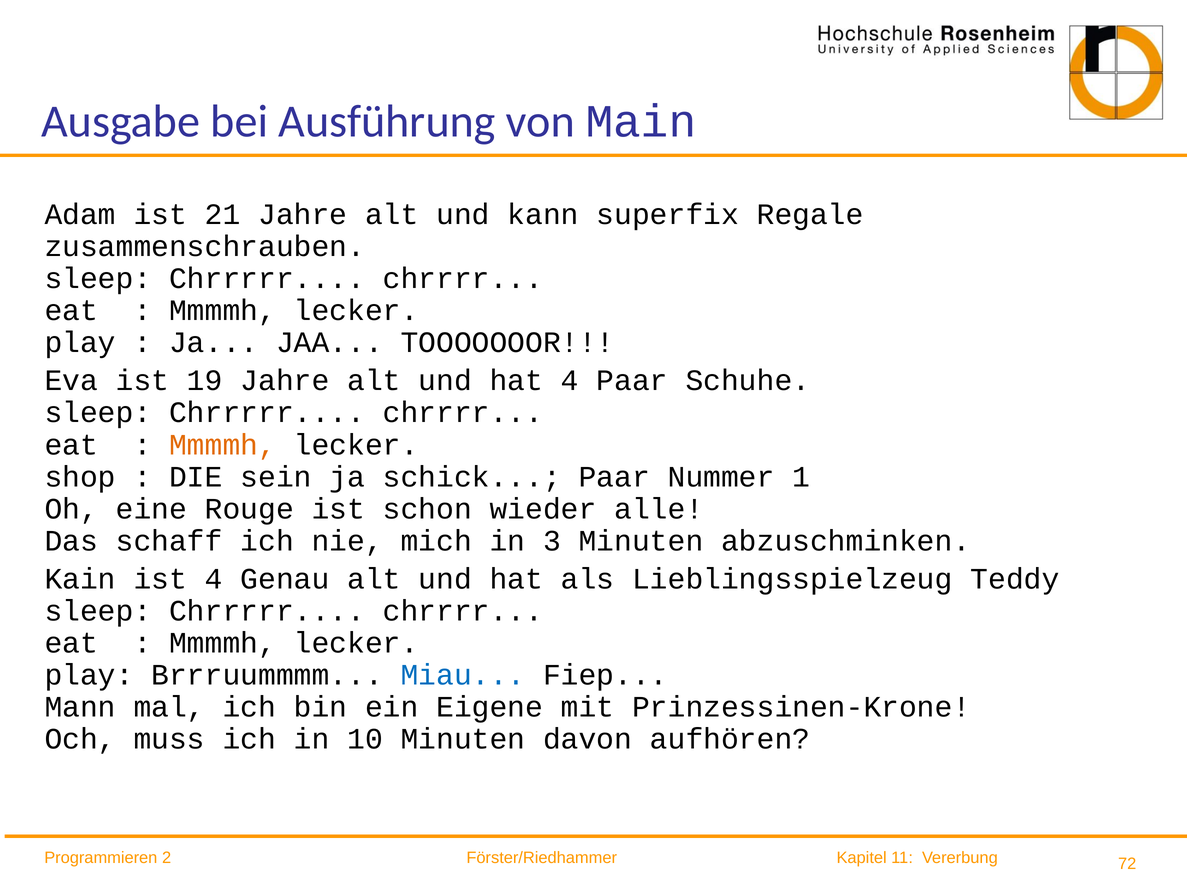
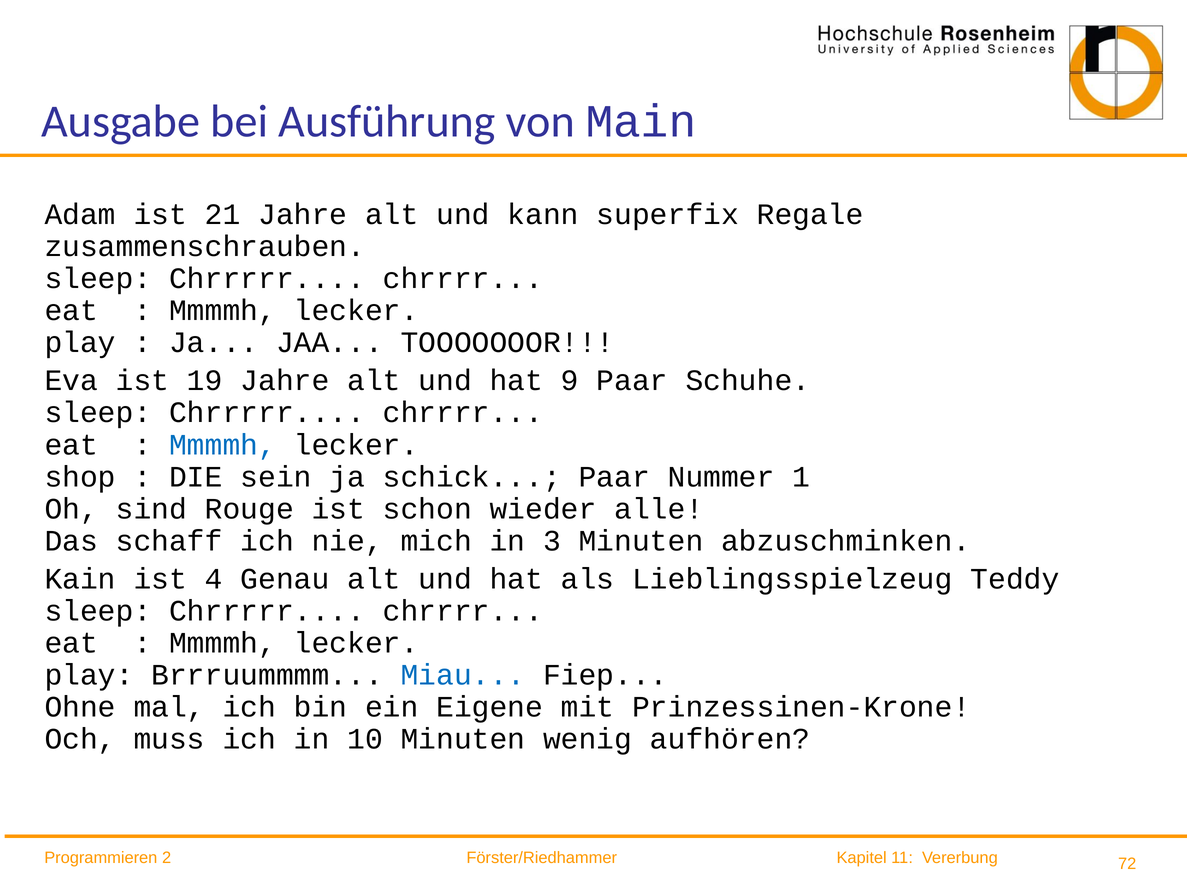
hat 4: 4 -> 9 (570, 381)
Mmmmh colour: orange -> blue (223, 445)
eine: eine -> sind (151, 509)
Mann: Mann -> Ohne (80, 707)
davon: davon -> wenig (588, 739)
